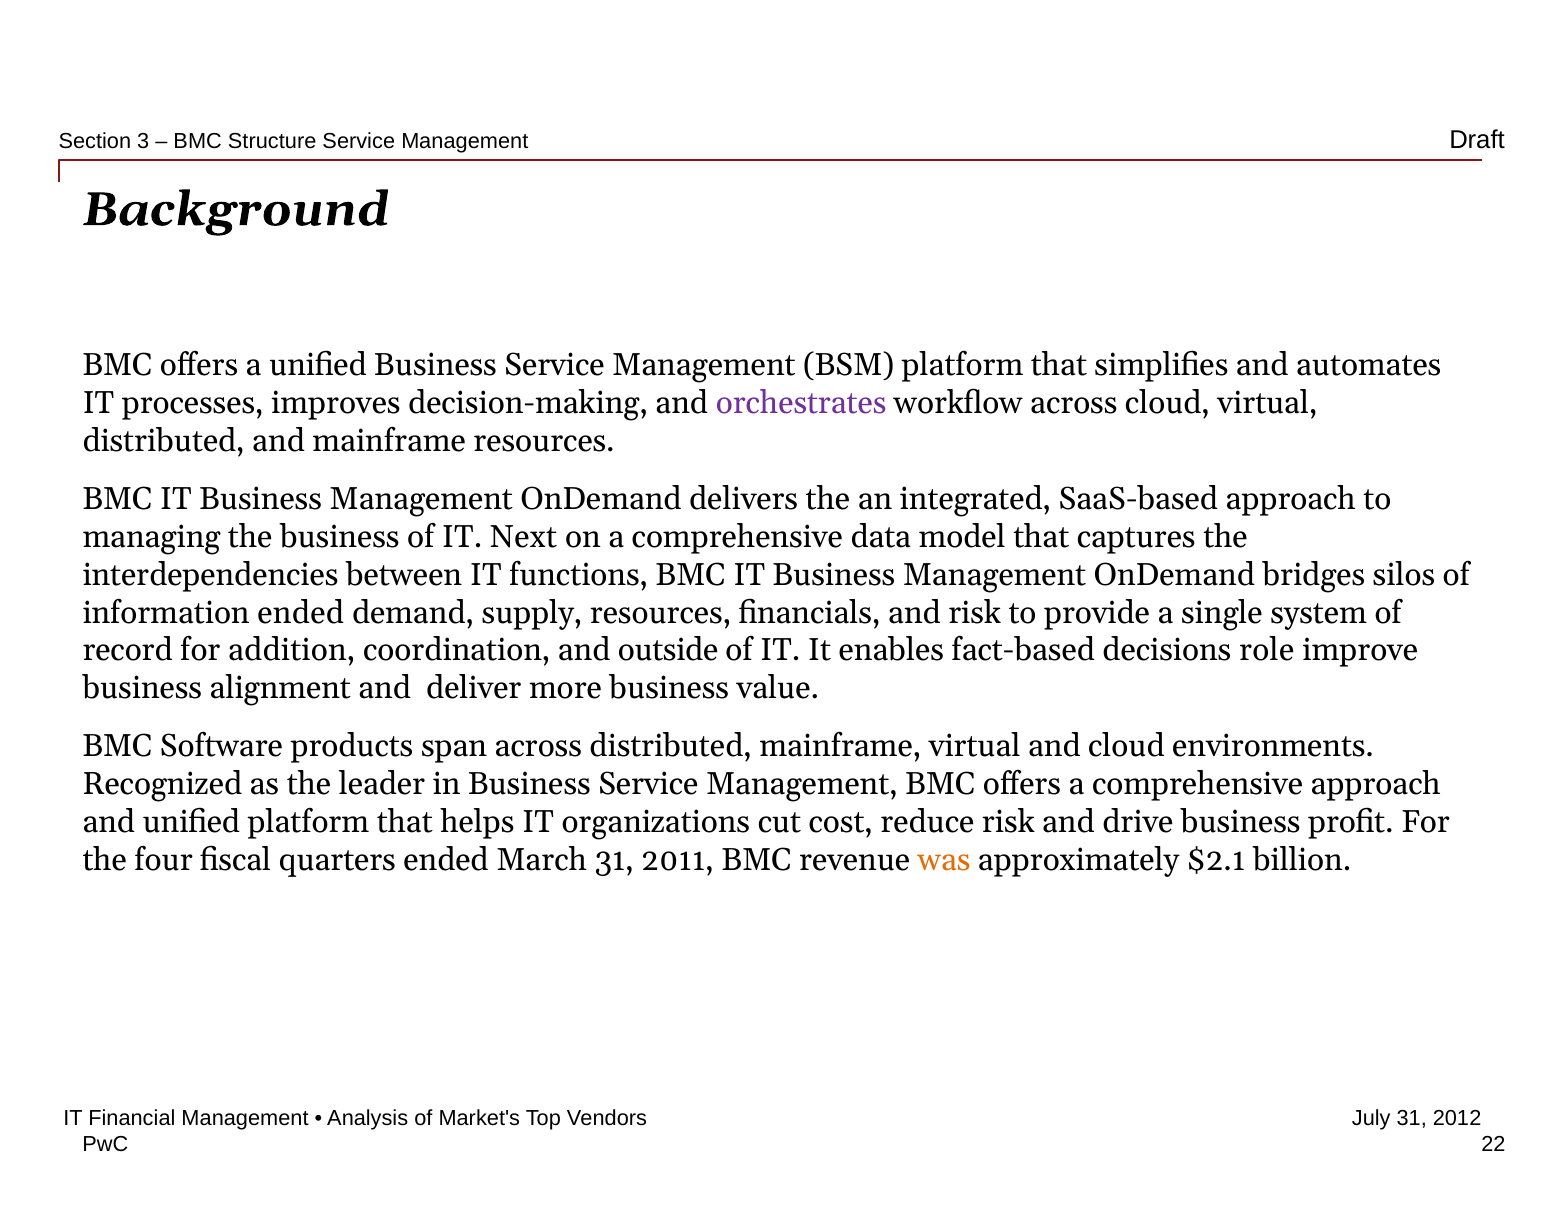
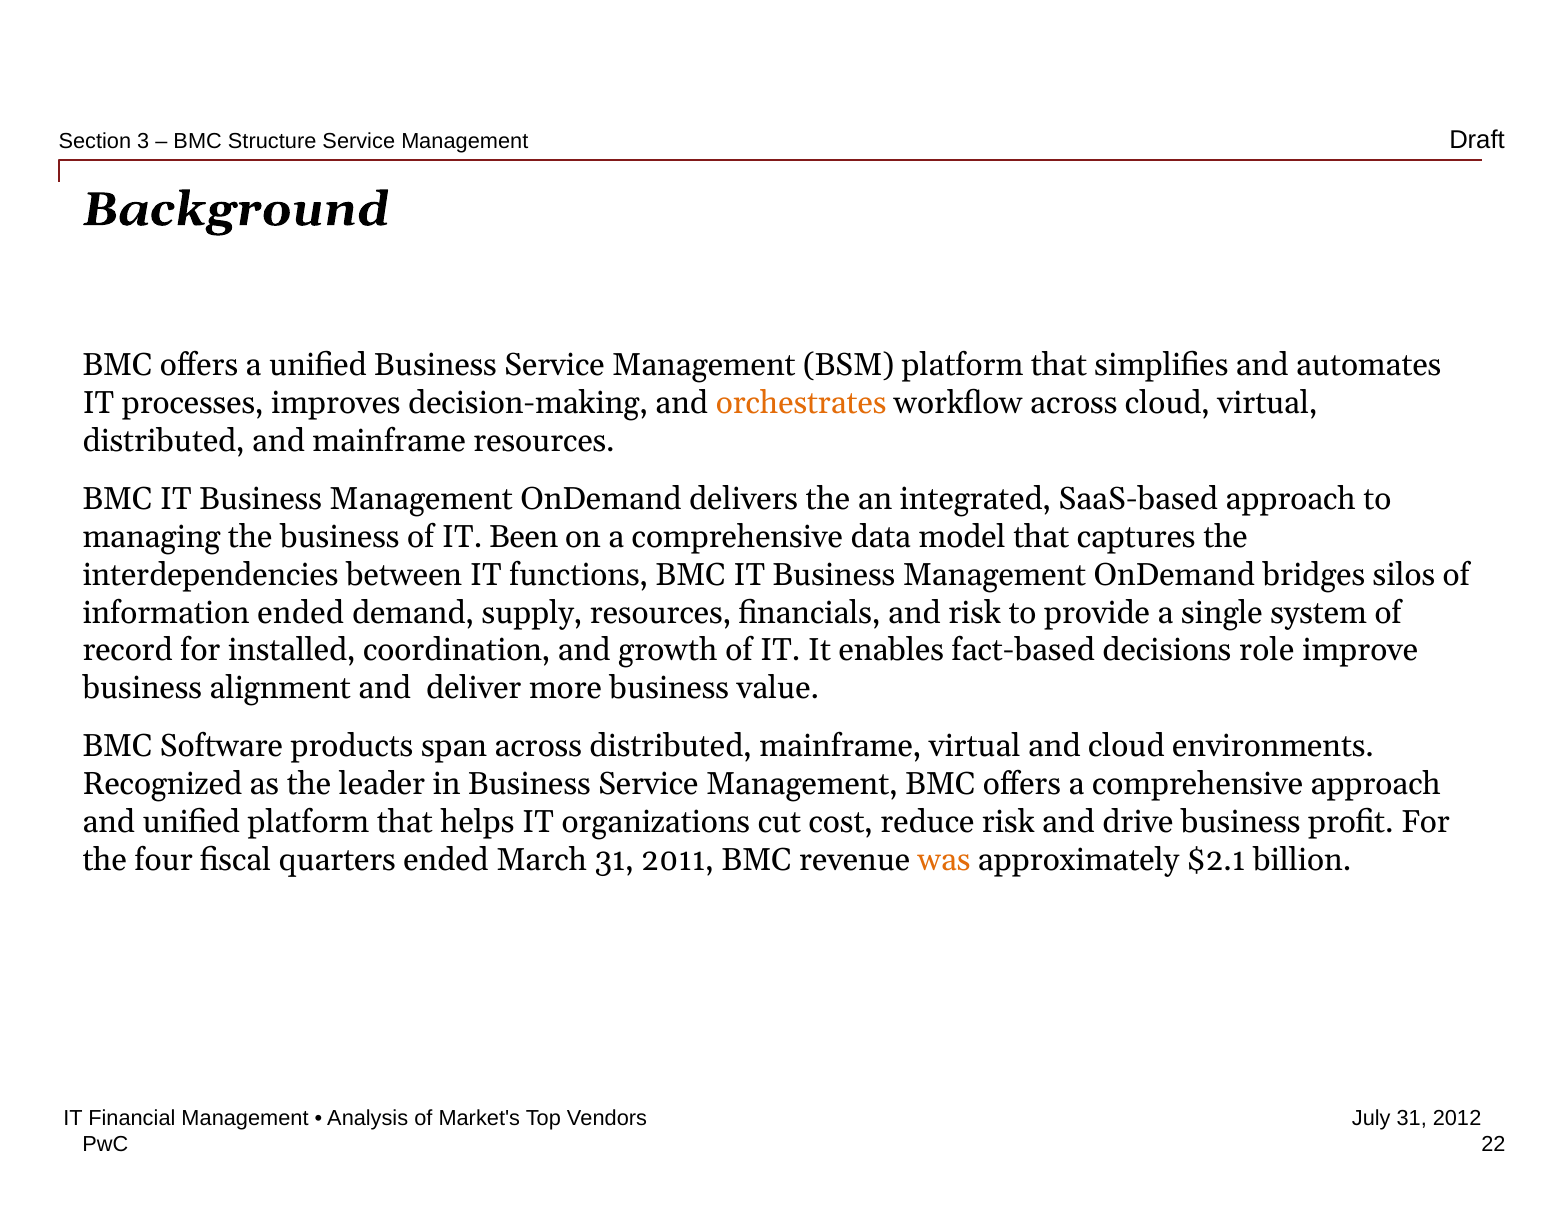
orchestrates colour: purple -> orange (801, 403)
Next: Next -> Been (524, 537)
addition: addition -> installed (292, 651)
outside: outside -> growth (668, 651)
